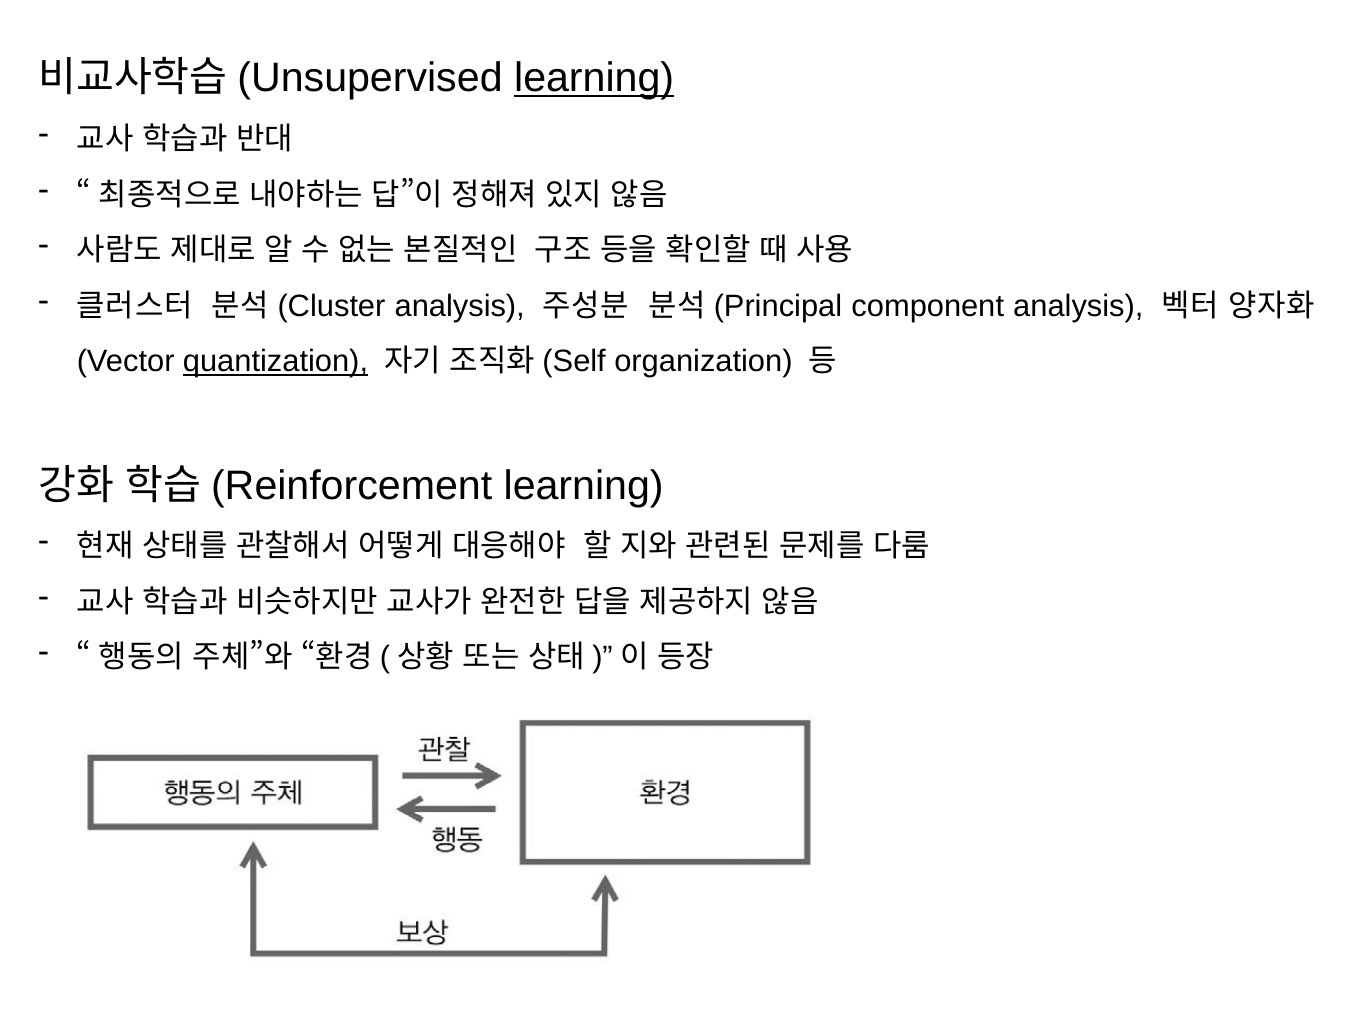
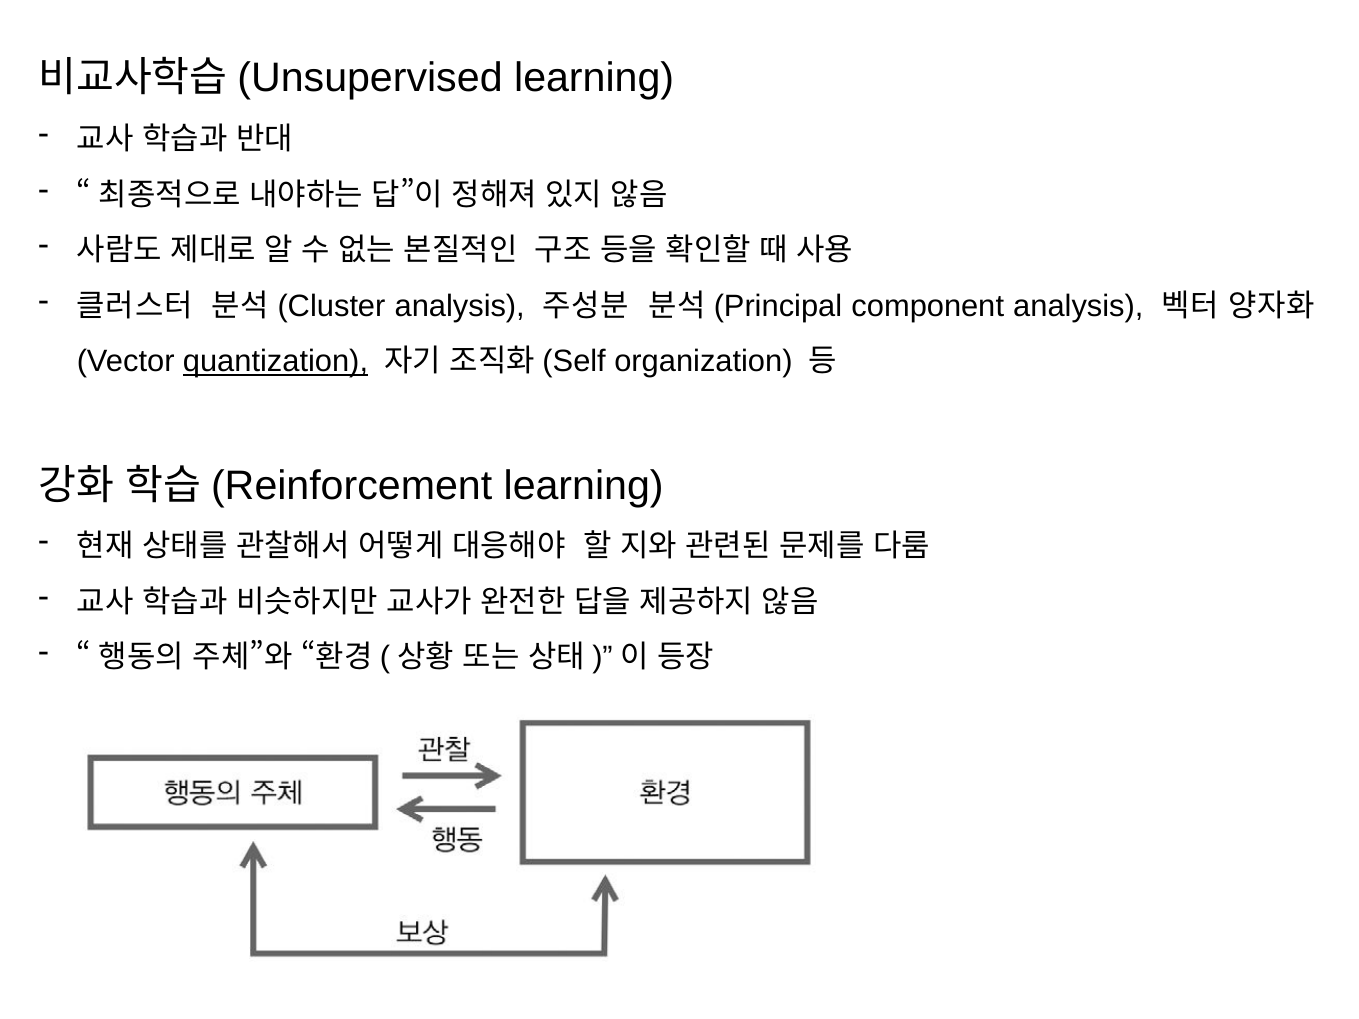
learning underline: present -> none (594, 78)
